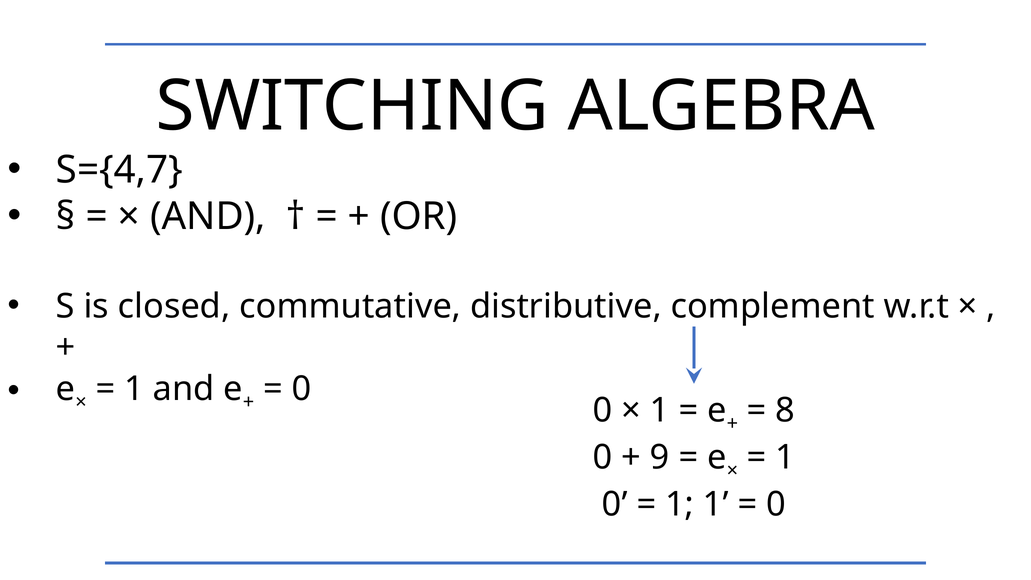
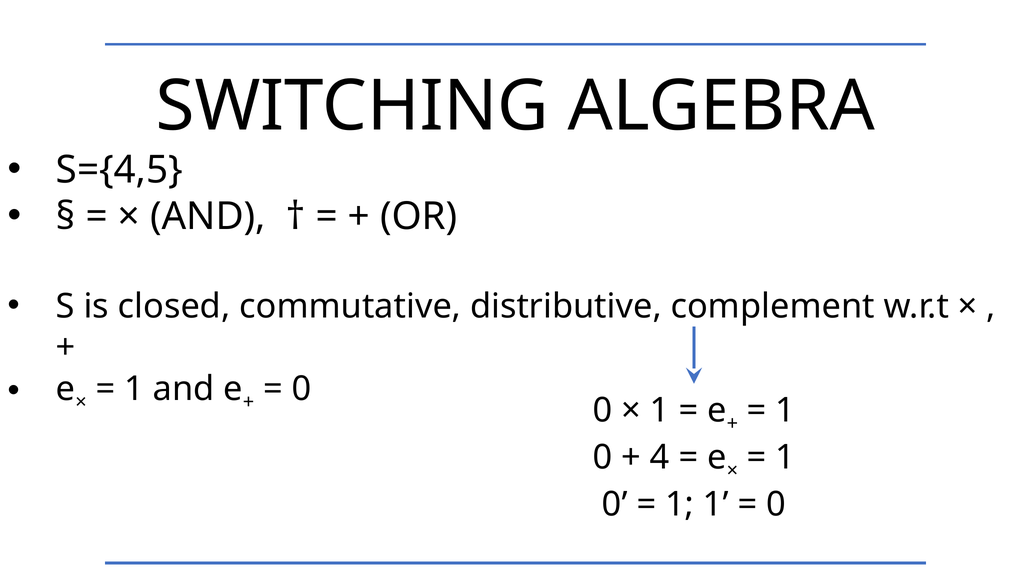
S={4,7: S={4,7 -> S={4,5 (120, 170)
8: 8 -> 1 (785, 411)
9: 9 -> 4 (660, 457)
